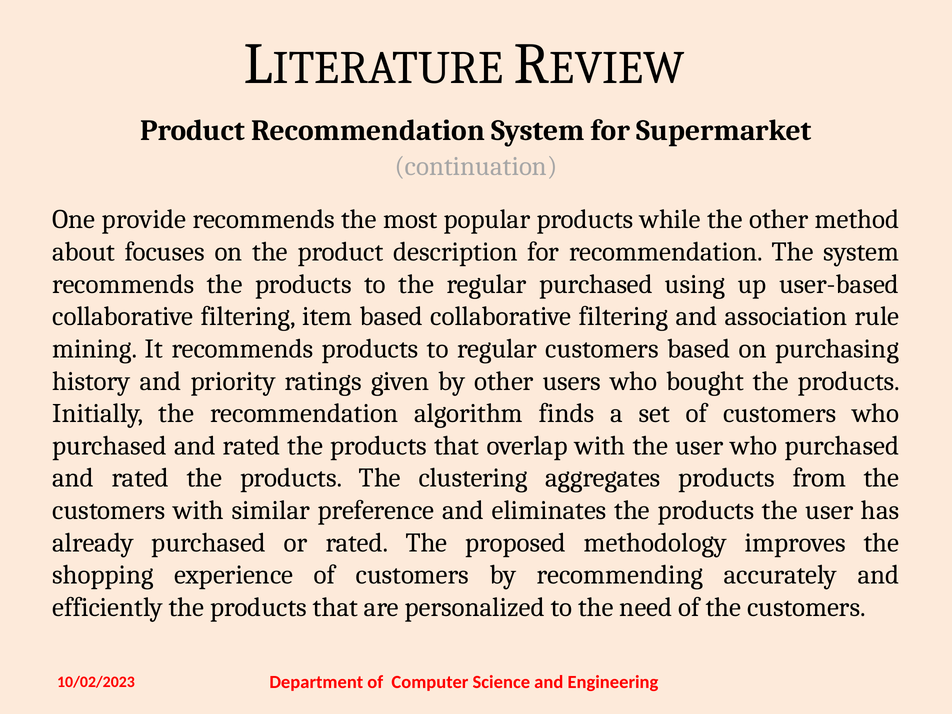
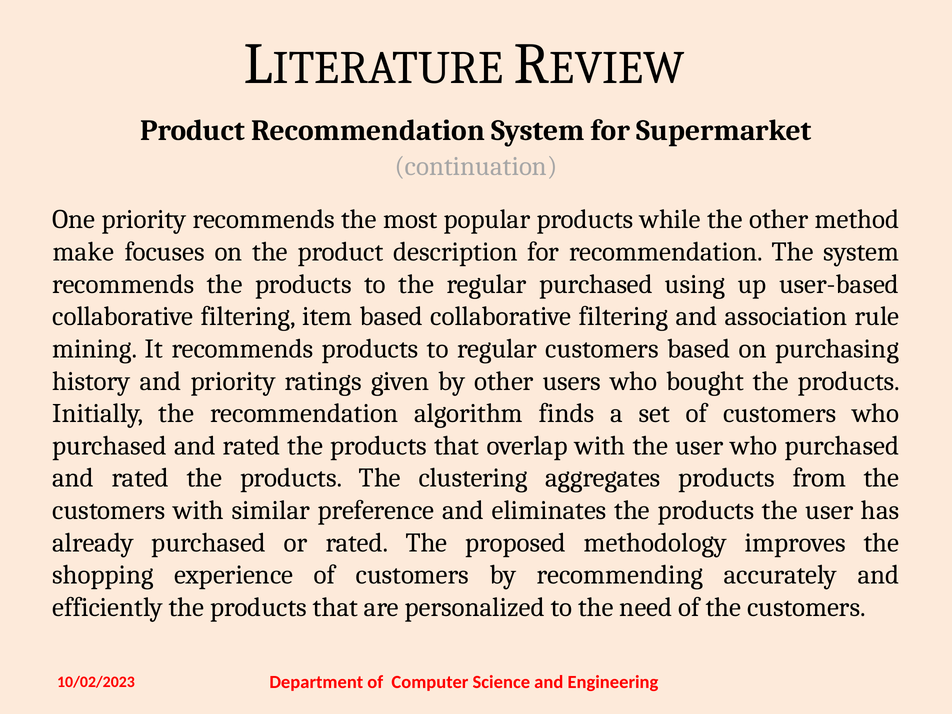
One provide: provide -> priority (144, 220)
about: about -> make (83, 252)
